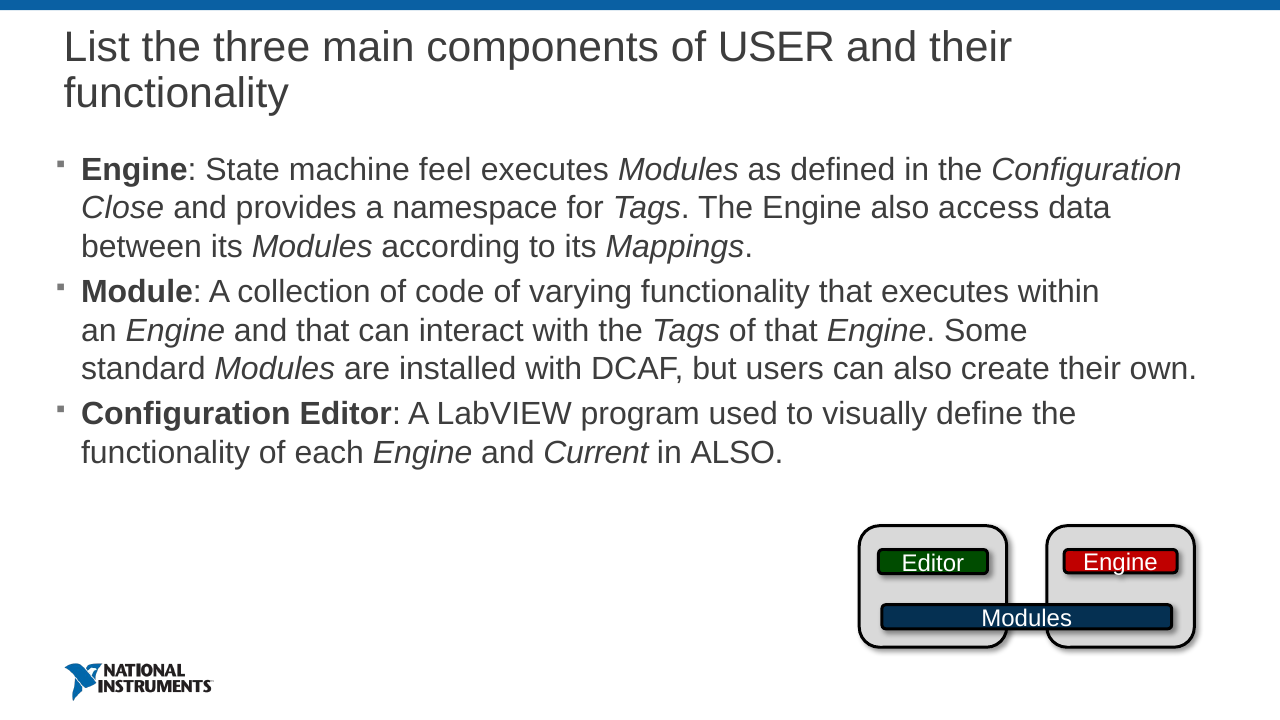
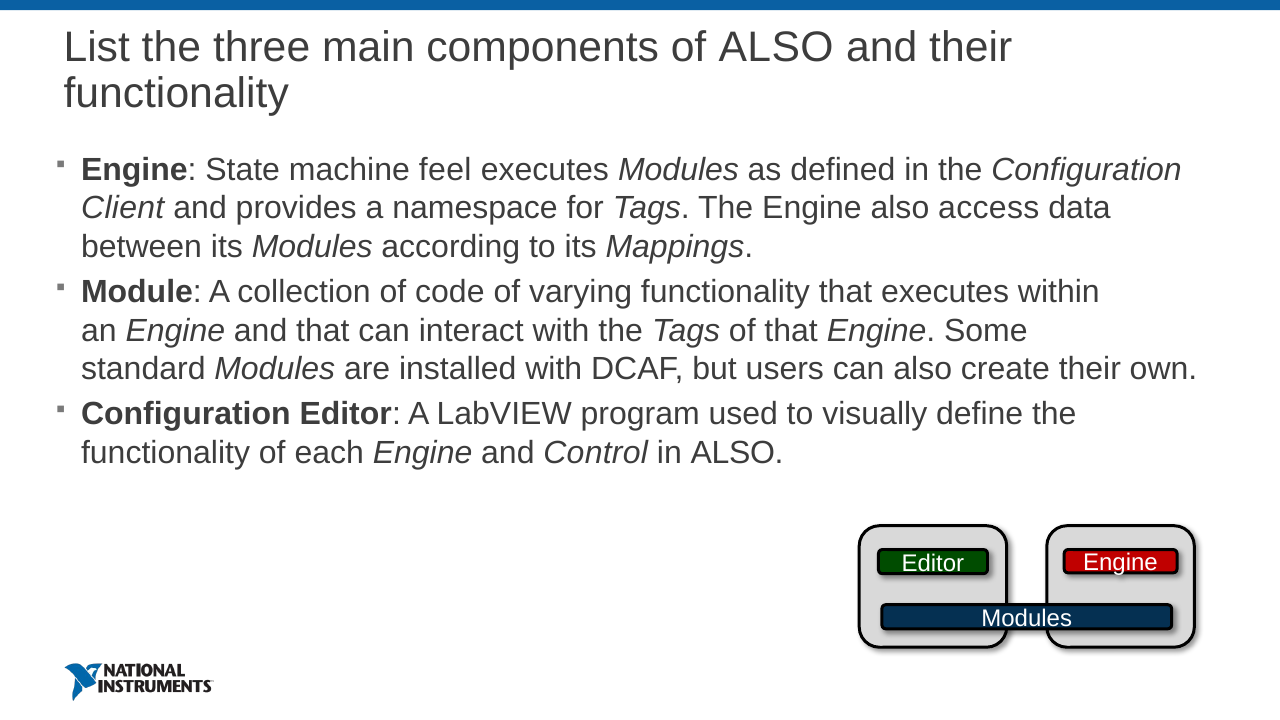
of USER: USER -> ALSO (776, 47)
Close: Close -> Client (123, 208)
Current: Current -> Control (596, 453)
